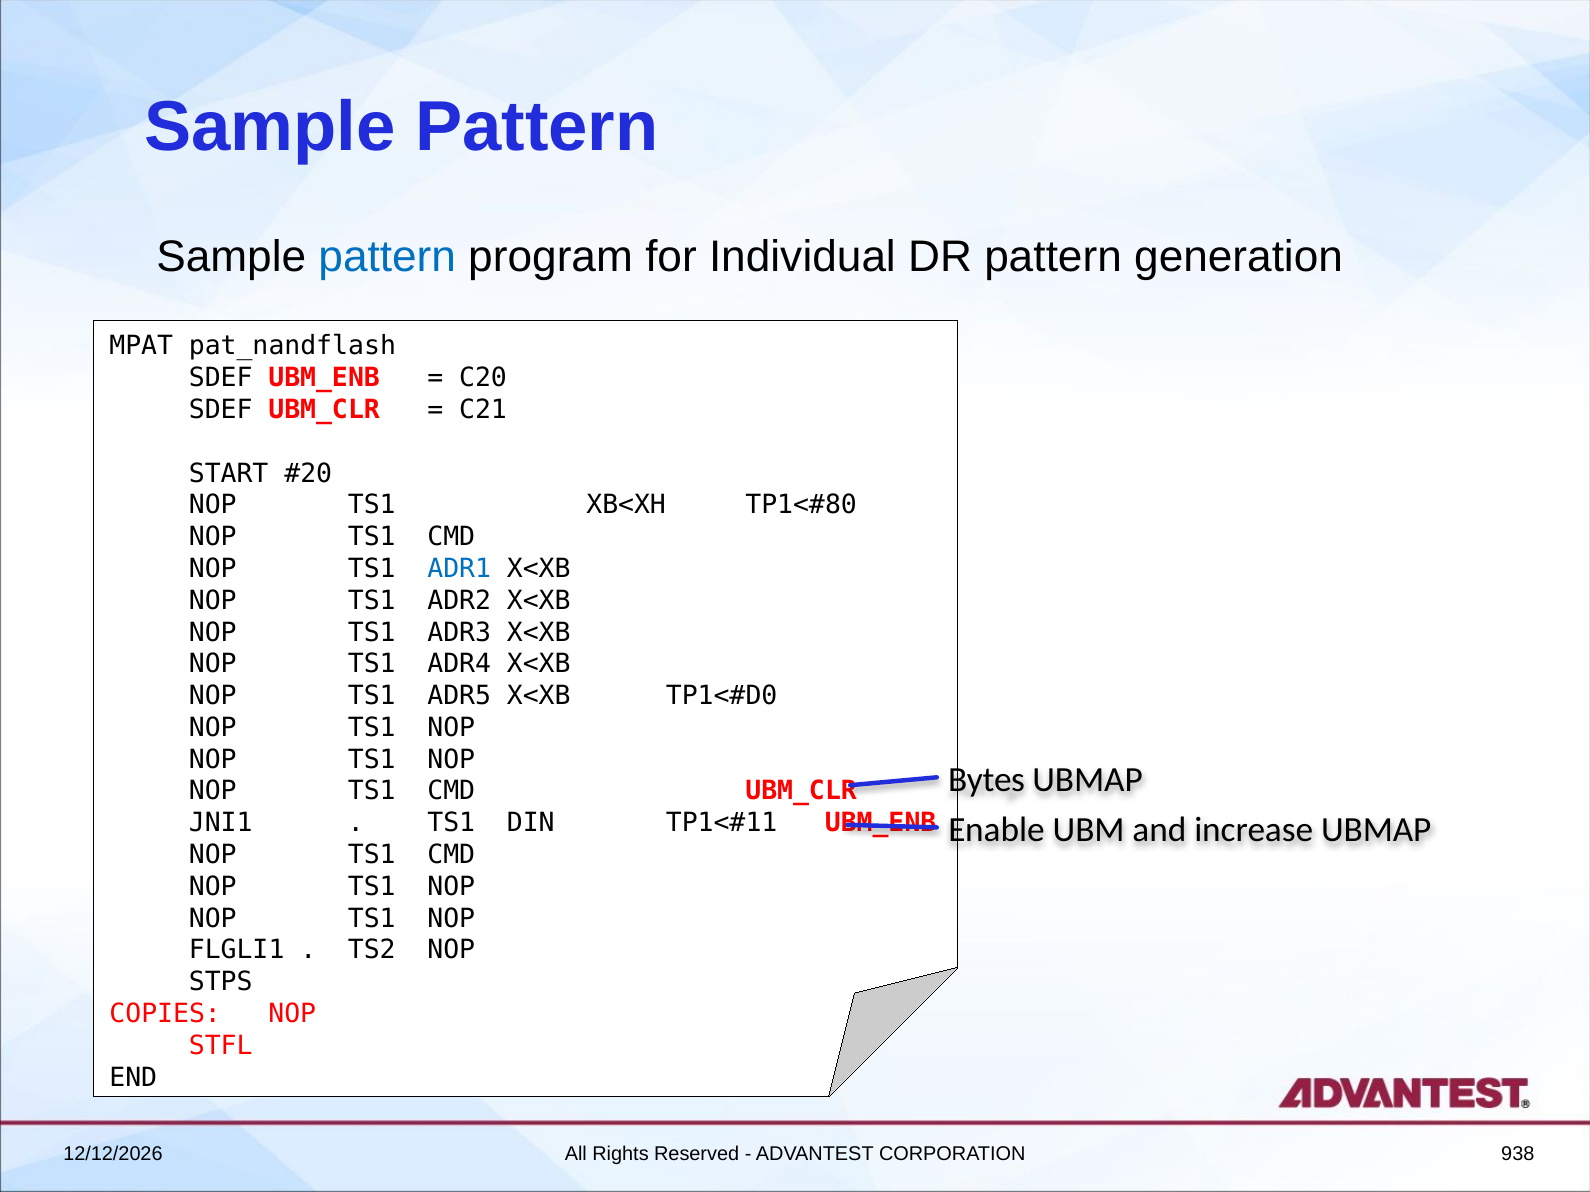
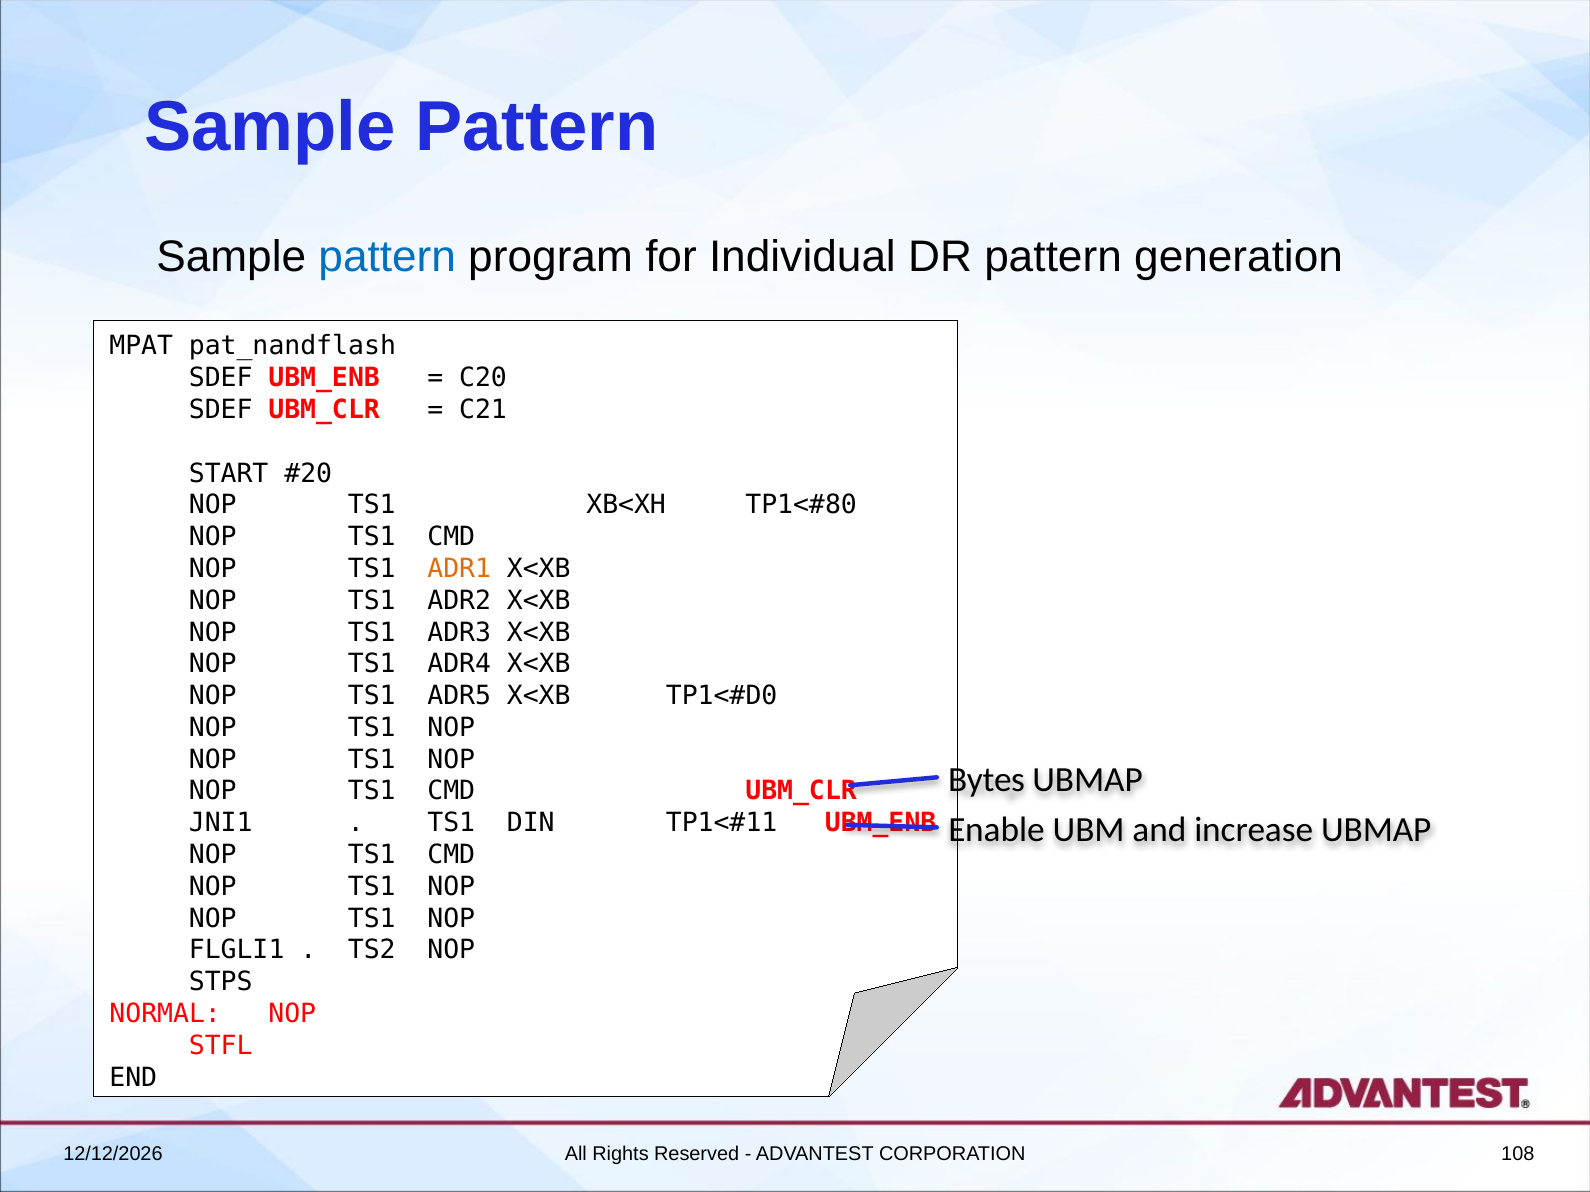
ADR1 colour: blue -> orange (459, 569)
COPIES: COPIES -> NORMAL (165, 1014)
938: 938 -> 108 (1518, 1155)
